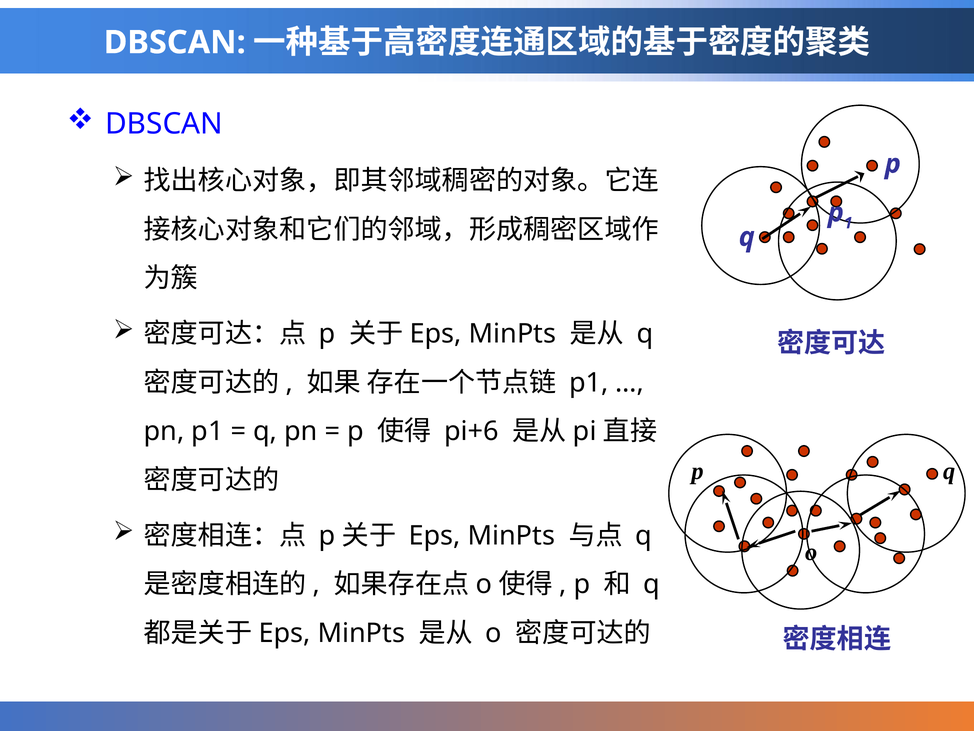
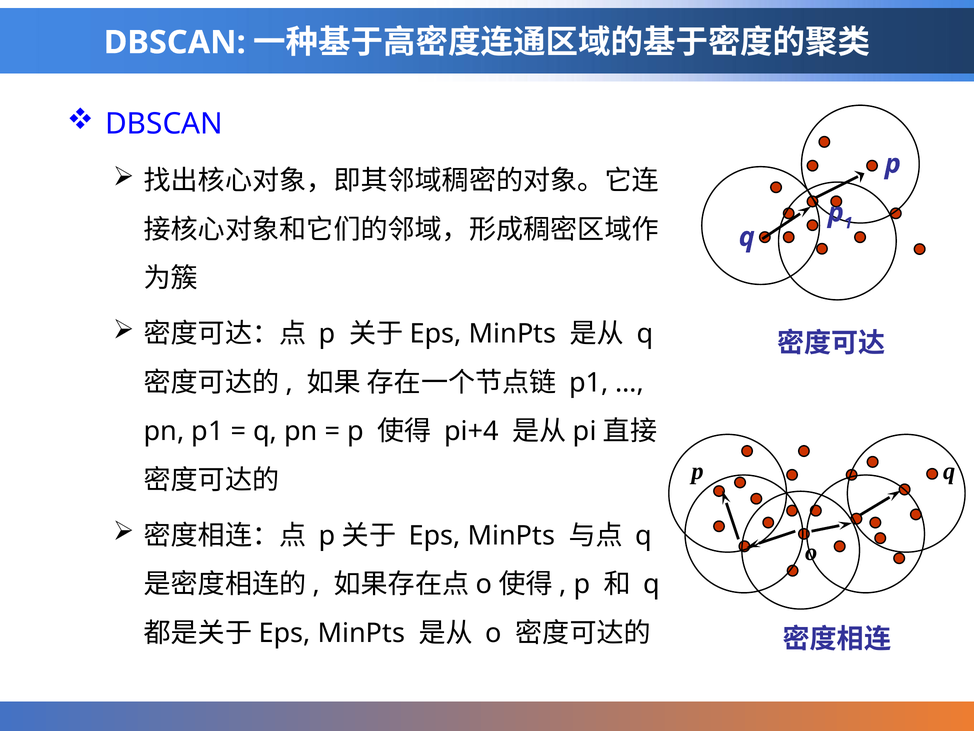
pi+6: pi+6 -> pi+4 (471, 431)
